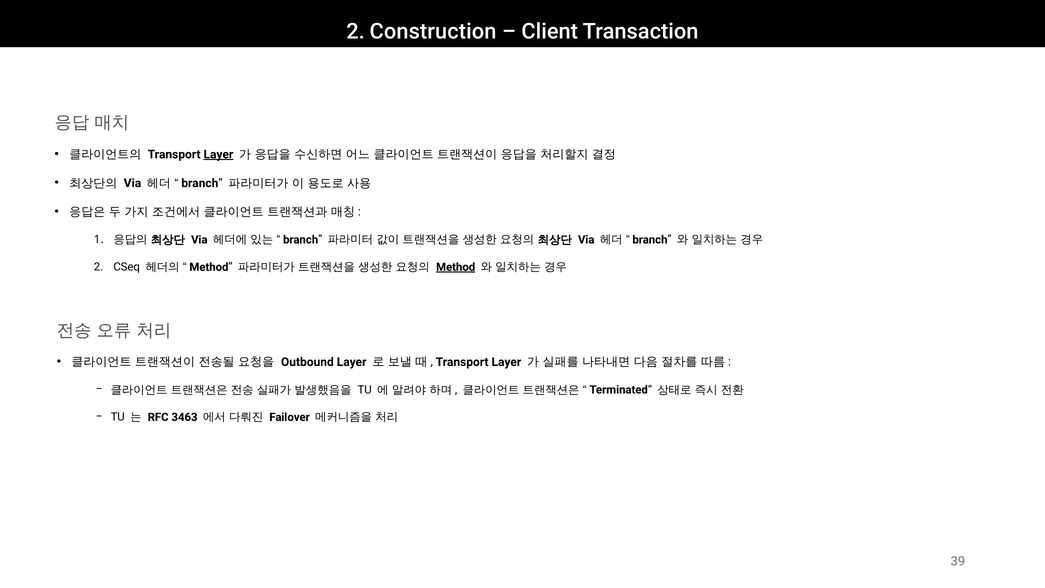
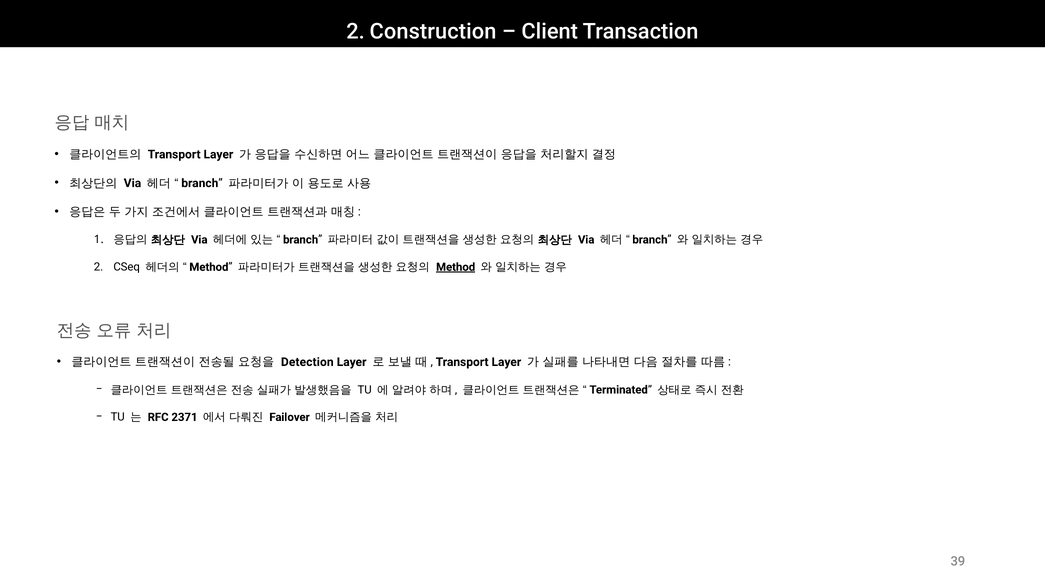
Layer underline: present -> none (218, 154)
Outbound: Outbound -> Detection (307, 362)
3463: 3463 -> 2371 (184, 417)
